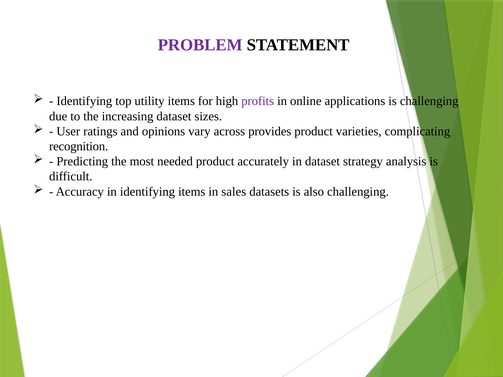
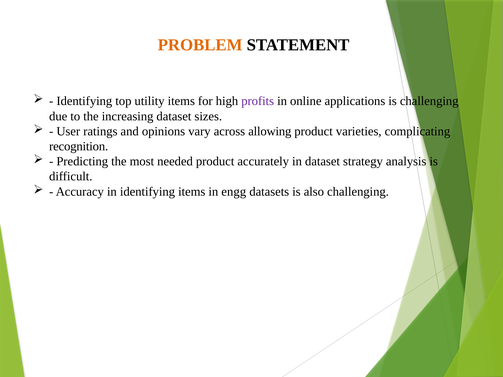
PROBLEM colour: purple -> orange (200, 45)
provides: provides -> allowing (270, 131)
sales: sales -> engg (234, 192)
